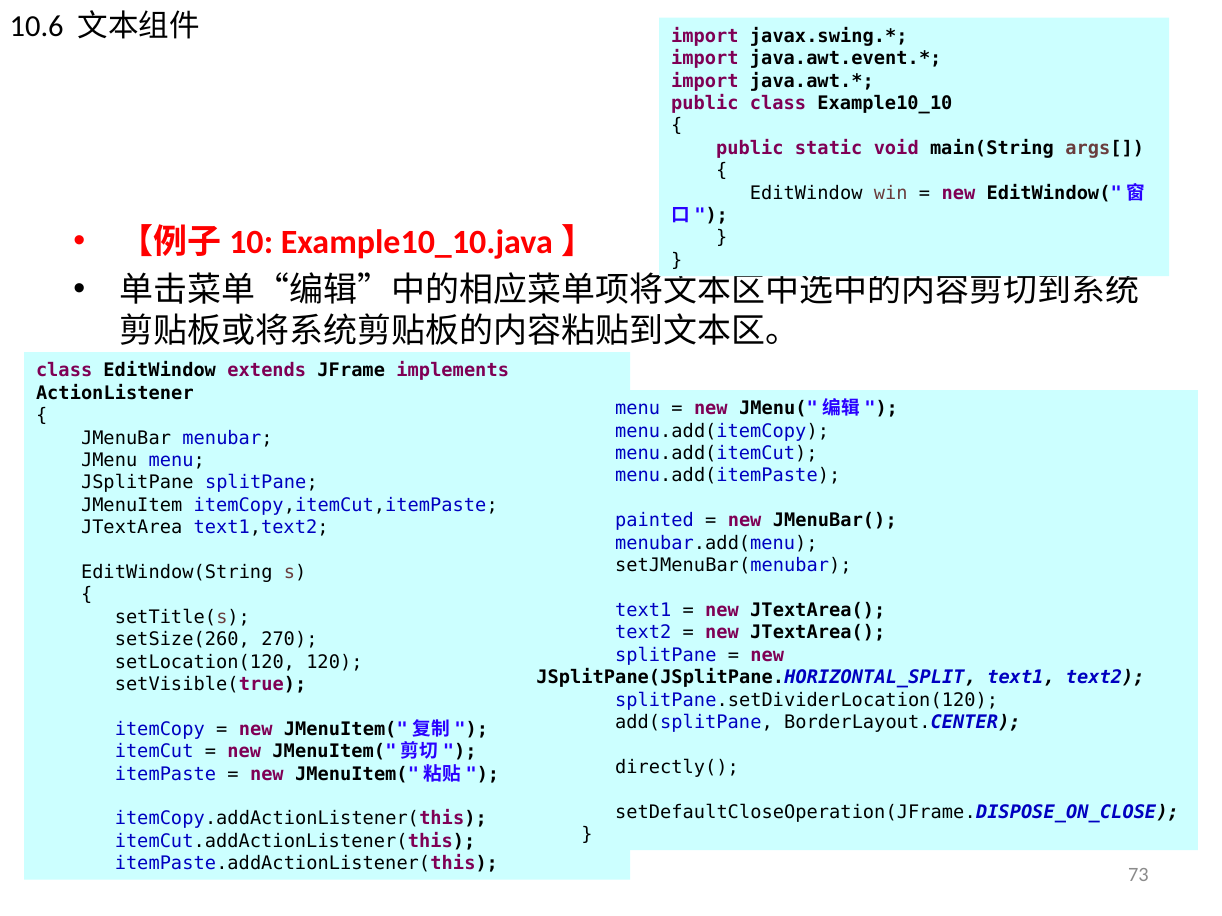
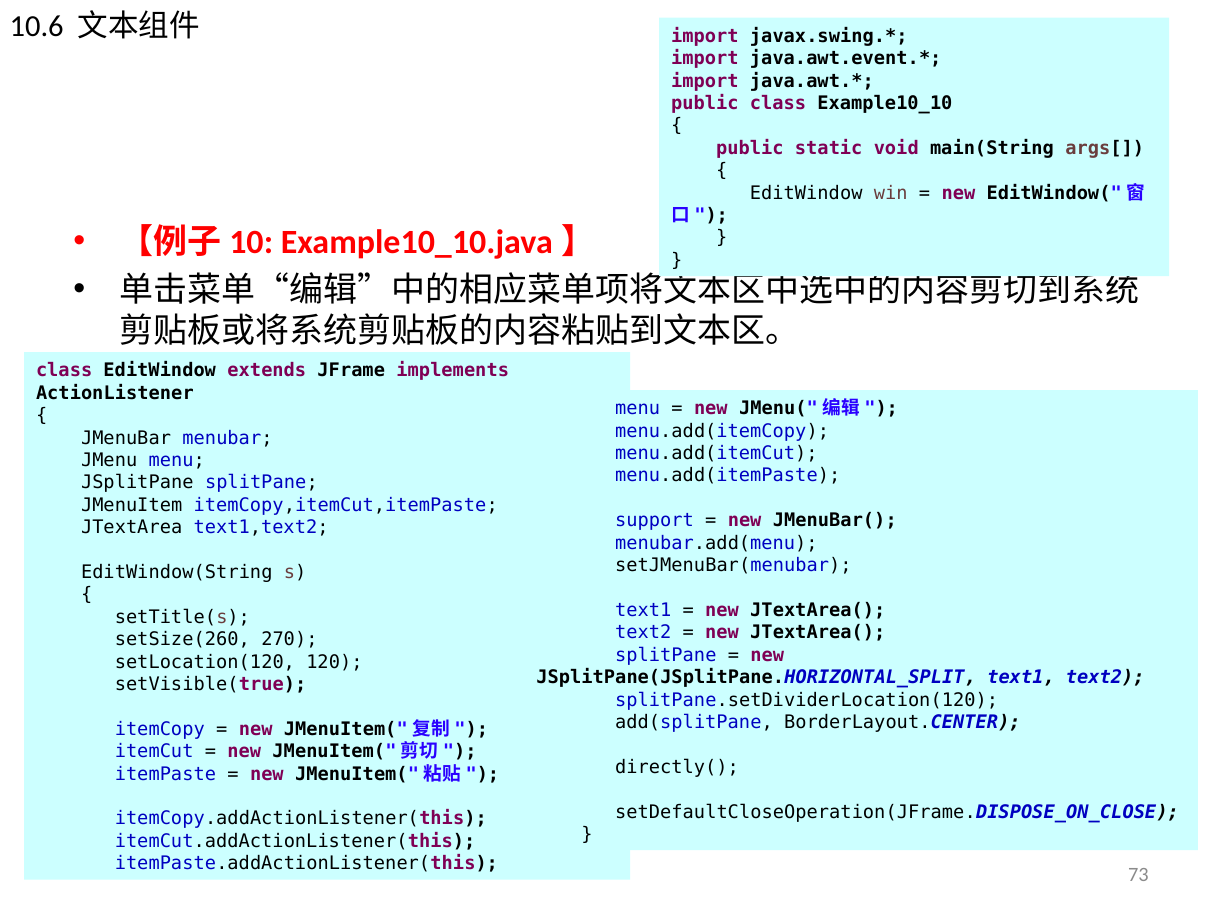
painted: painted -> support (655, 521)
